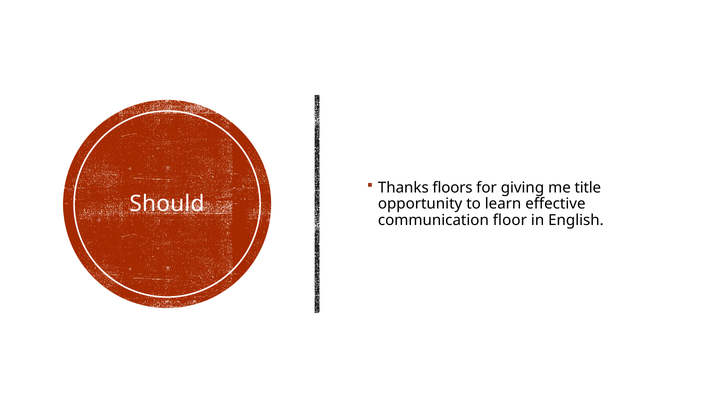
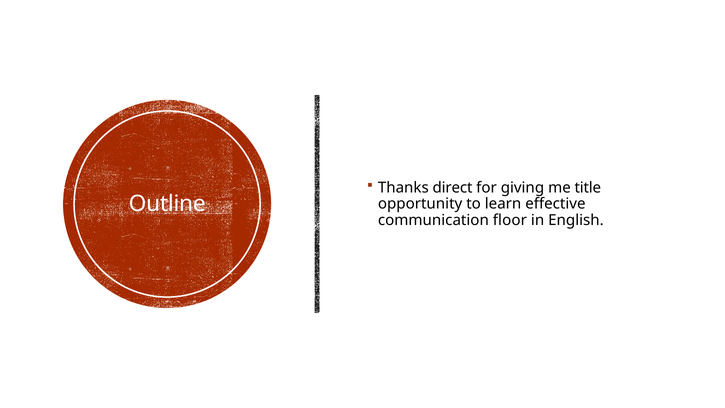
floors: floors -> direct (453, 187)
Should: Should -> Outline (167, 204)
